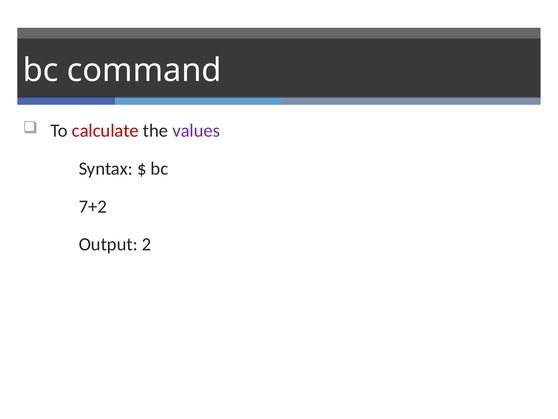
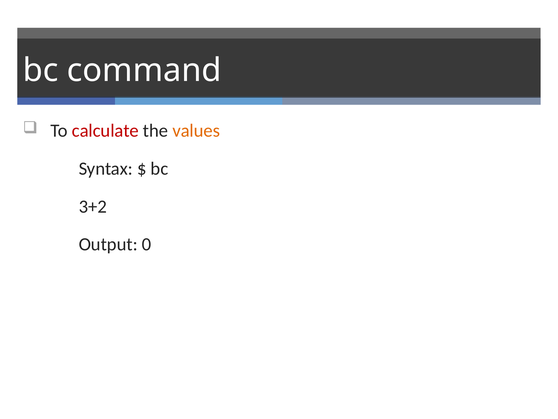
values colour: purple -> orange (196, 131)
7+2: 7+2 -> 3+2 (93, 206)
2: 2 -> 0 (147, 244)
